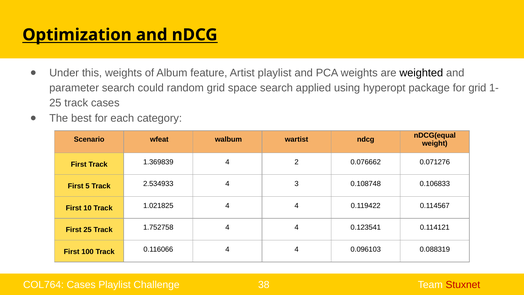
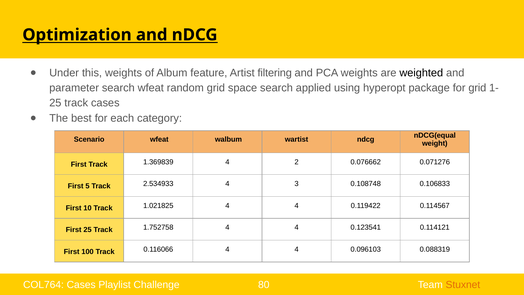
Artist playlist: playlist -> filtering (275, 73)
search could: could -> wfeat (151, 88)
38: 38 -> 80 (264, 285)
Stuxnet colour: red -> orange (463, 285)
